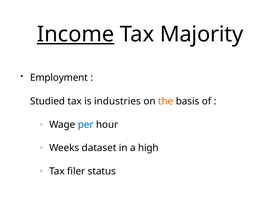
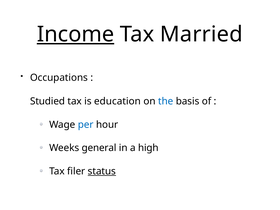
Majority: Majority -> Married (201, 34)
Employment: Employment -> Occupations (59, 78)
industries: industries -> education (117, 101)
the colour: orange -> blue (166, 101)
dataset: dataset -> general (99, 148)
status underline: none -> present (102, 171)
